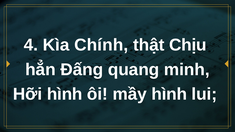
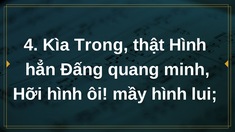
Chính: Chính -> Trong (101, 45)
thật Chịu: Chịu -> Hình (188, 45)
